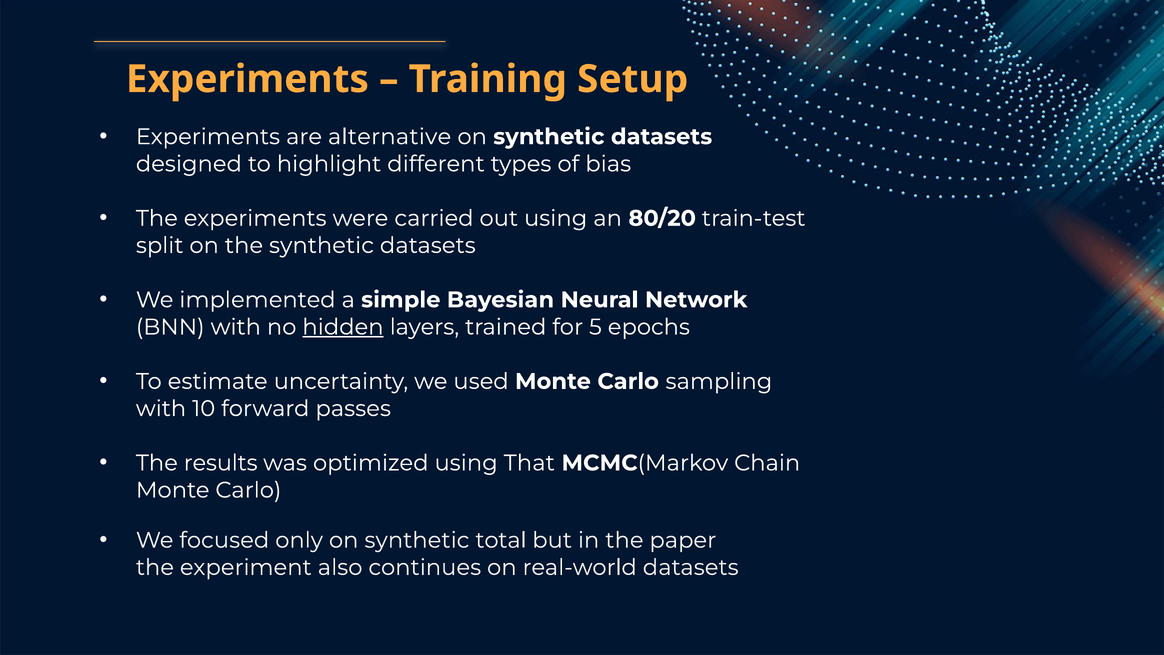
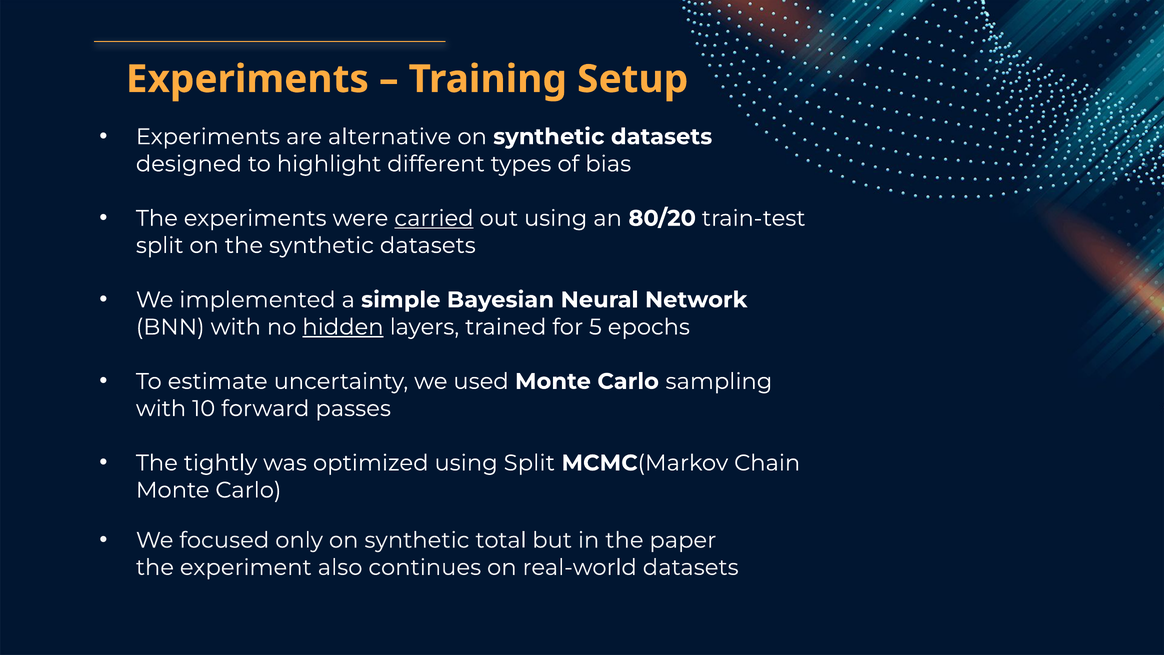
carried underline: none -> present (434, 218)
results: results -> tightly (221, 463)
using That: That -> Split (529, 463)
